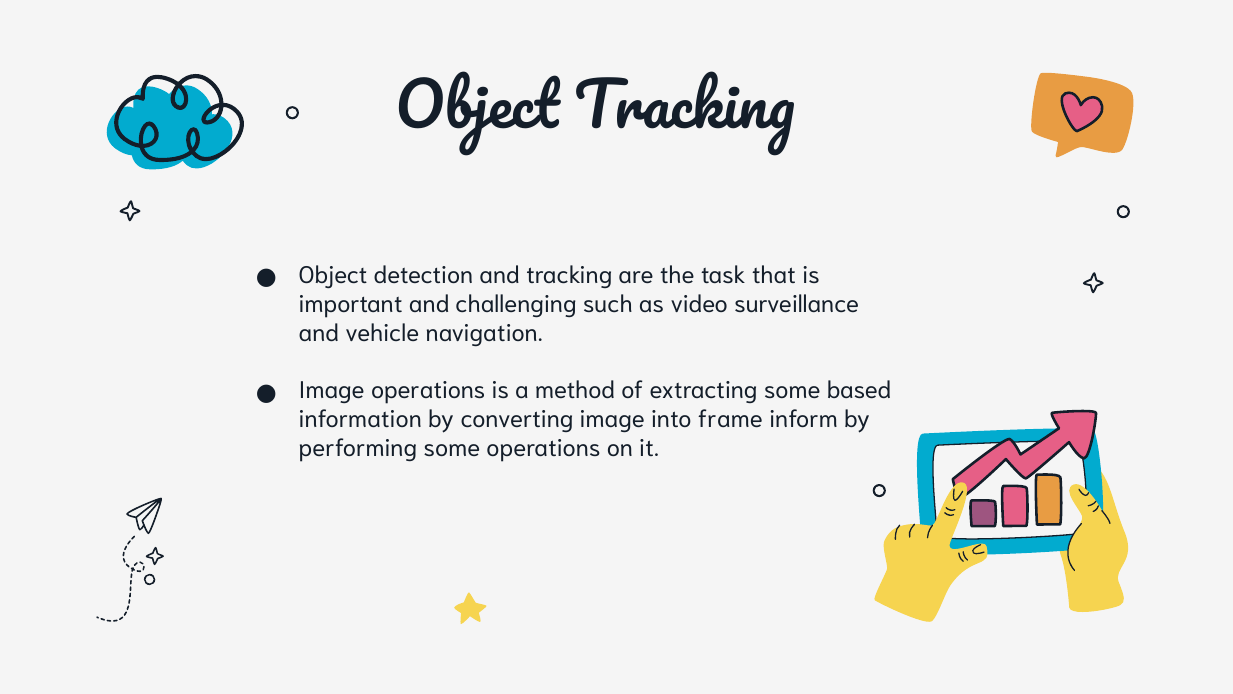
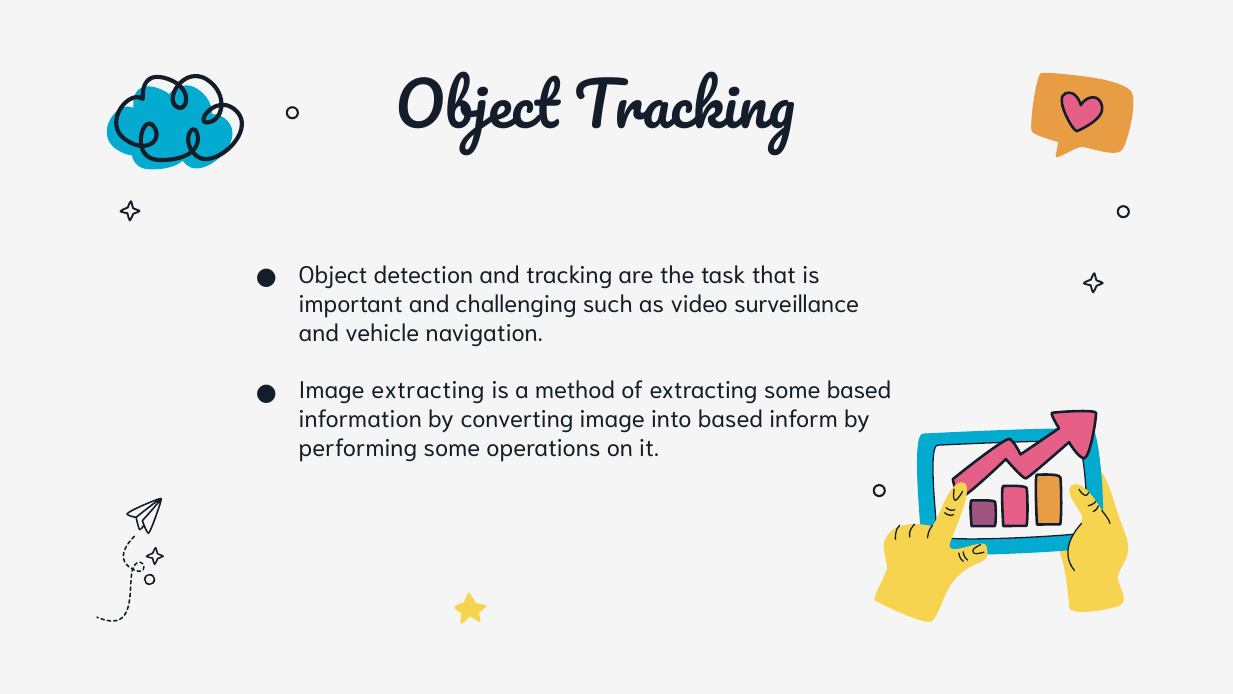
Image operations: operations -> extracting (428, 391)
into frame: frame -> based (730, 419)
